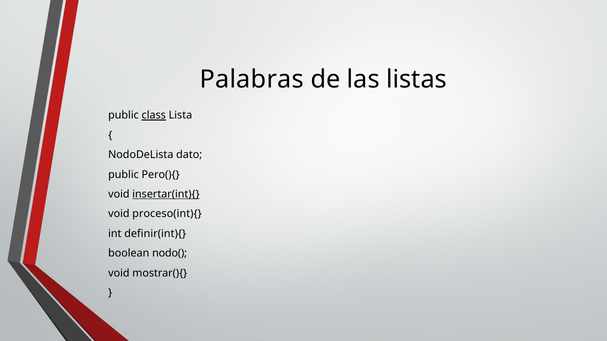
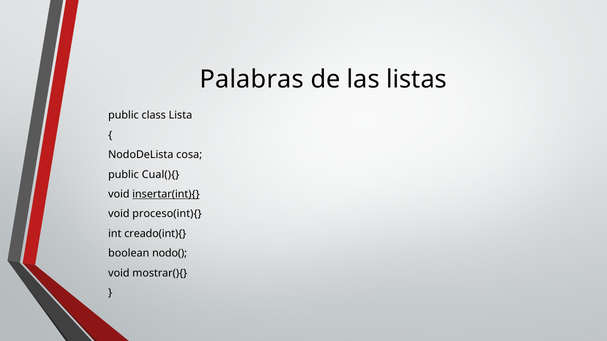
class underline: present -> none (154, 116)
dato: dato -> cosa (189, 155)
Pero(){: Pero(){ -> Cual(){ (161, 175)
definir(int){: definir(int){ -> creado(int){ (155, 234)
